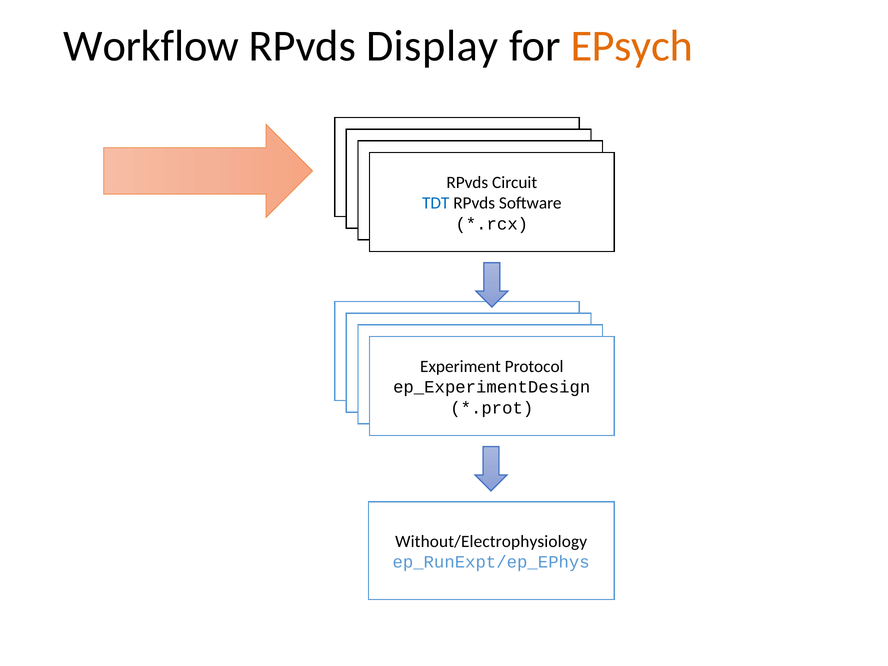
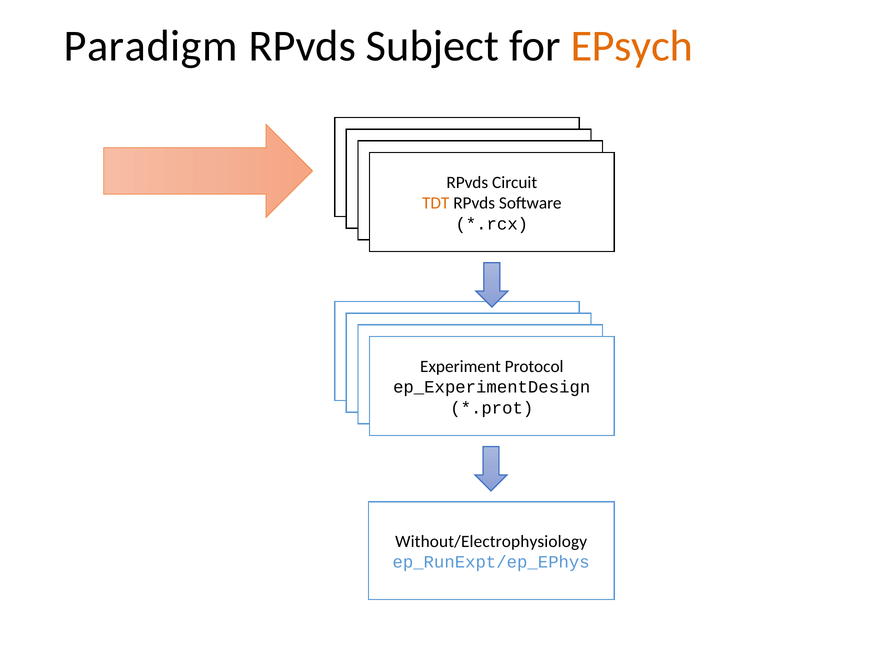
Workflow: Workflow -> Paradigm (151, 46)
Display: Display -> Subject (432, 46)
TDT colour: blue -> orange (436, 203)
